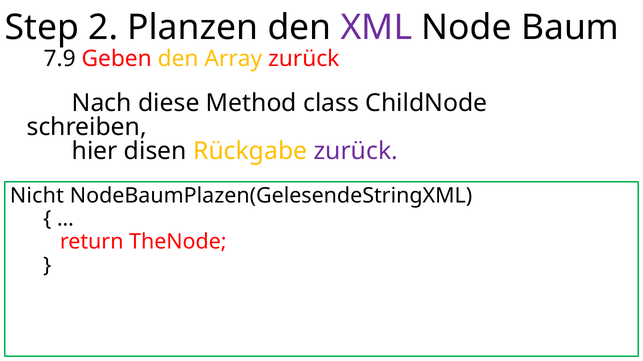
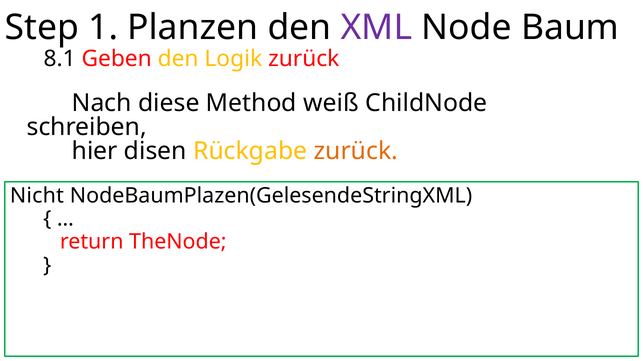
2: 2 -> 1 (103, 27)
7.9: 7.9 -> 8.1 (60, 59)
Array: Array -> Logik (233, 59)
class: class -> weiß (331, 103)
zurück colour: purple -> orange (356, 151)
